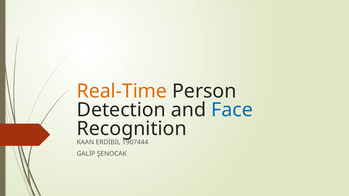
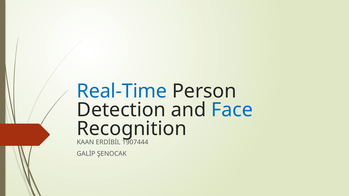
Real-Time colour: orange -> blue (122, 91)
